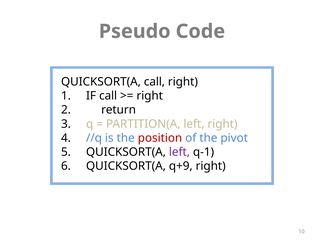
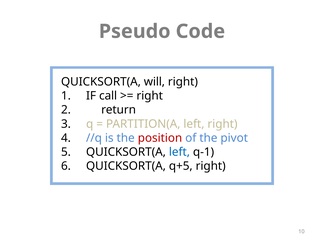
QUICKSORT(A call: call -> will (154, 82)
left colour: purple -> blue (179, 152)
q+9: q+9 -> q+5 (181, 166)
